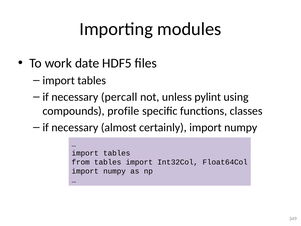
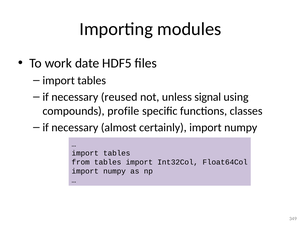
percall: percall -> reused (119, 97)
pylint: pylint -> signal (208, 97)
